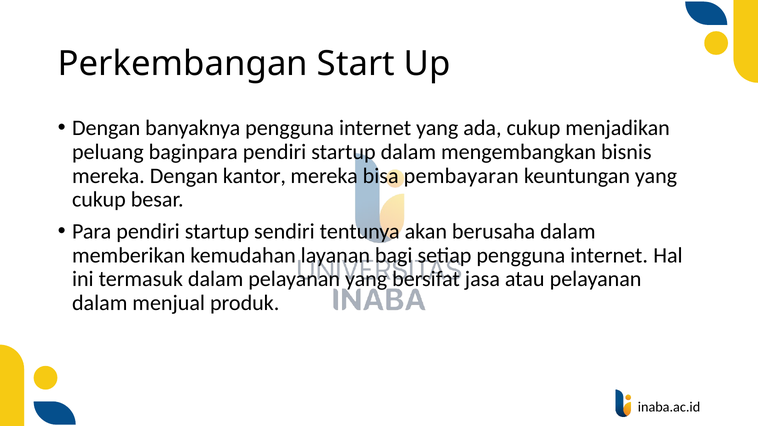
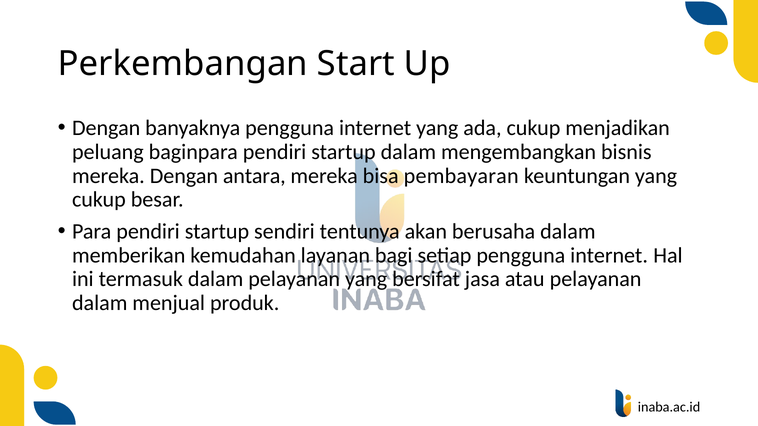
kantor: kantor -> antara (254, 176)
